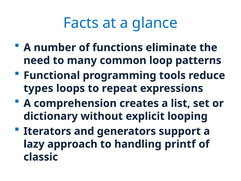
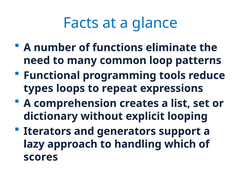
printf: printf -> which (180, 144)
classic: classic -> scores (41, 157)
